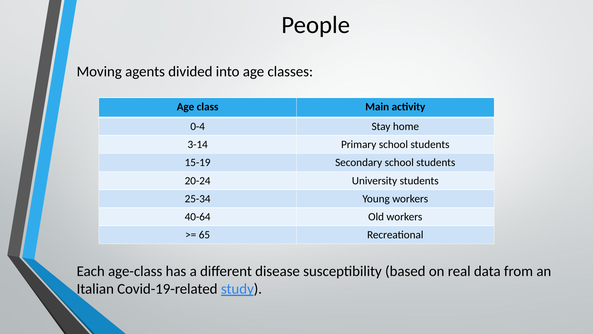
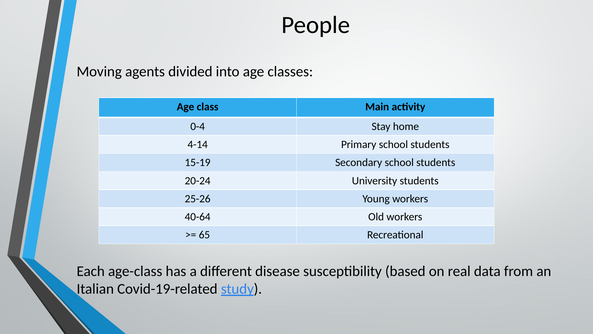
3-14: 3-14 -> 4-14 (198, 144)
25-34: 25-34 -> 25-26 (198, 198)
